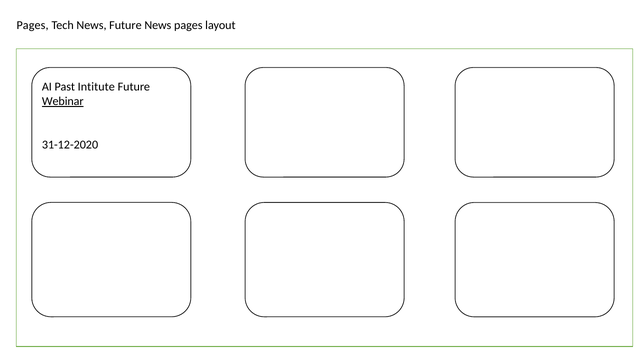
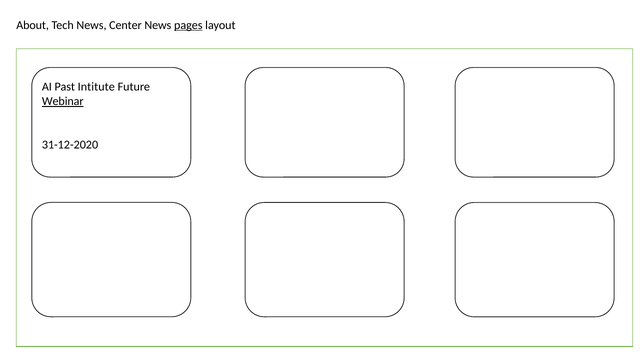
Pages: Pages -> About (33, 25)
News Future: Future -> Center (125, 25)
pages underline: none -> present (188, 25)
